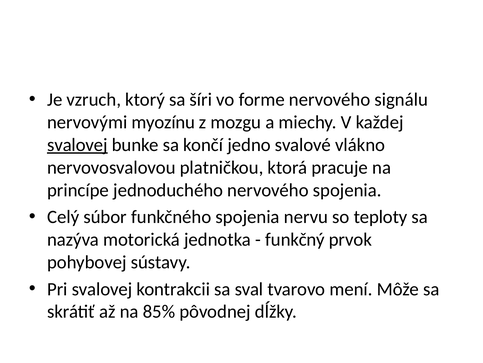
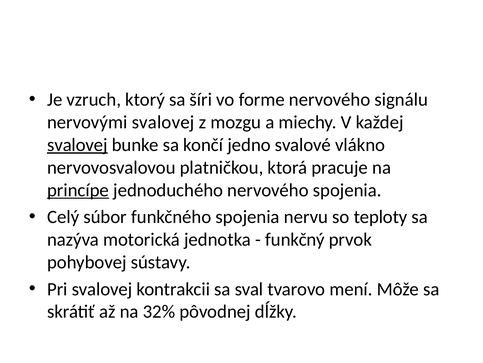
nervovými myozínu: myozínu -> svalovej (163, 122)
princípe underline: none -> present (78, 190)
85%: 85% -> 32% (159, 311)
